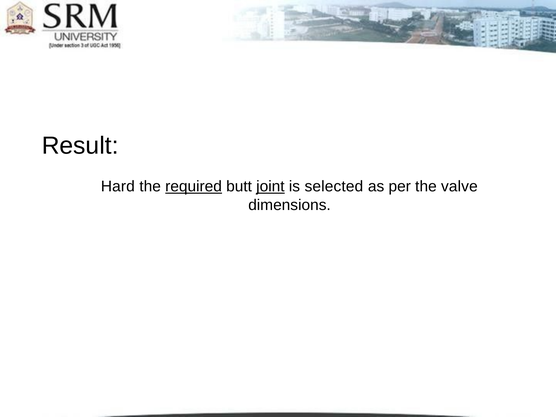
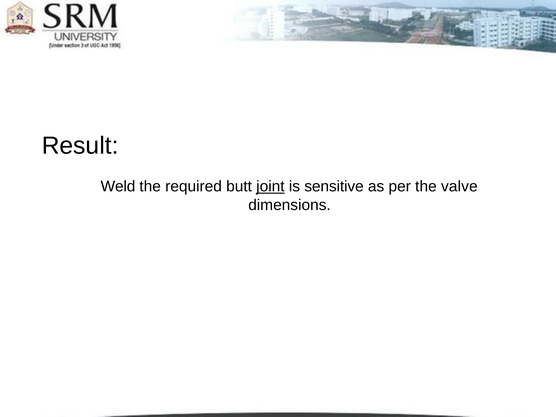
Hard: Hard -> Weld (118, 186)
required underline: present -> none (194, 186)
selected: selected -> sensitive (334, 186)
